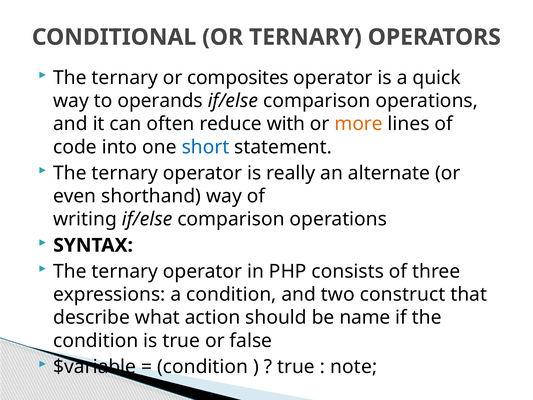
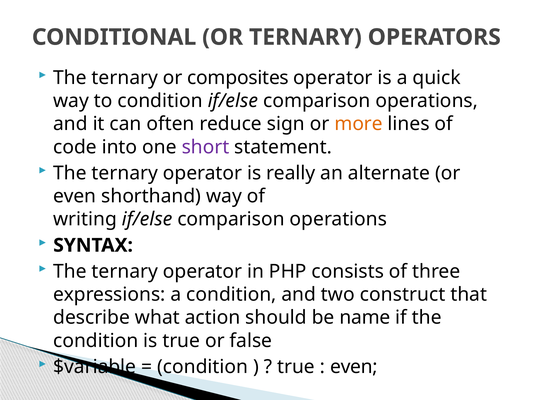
to operands: operands -> condition (160, 101)
with: with -> sign (286, 124)
short colour: blue -> purple (206, 147)
note: note -> even (354, 367)
